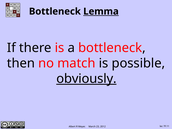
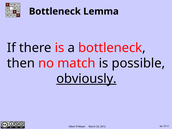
Lemma underline: present -> none (101, 11)
